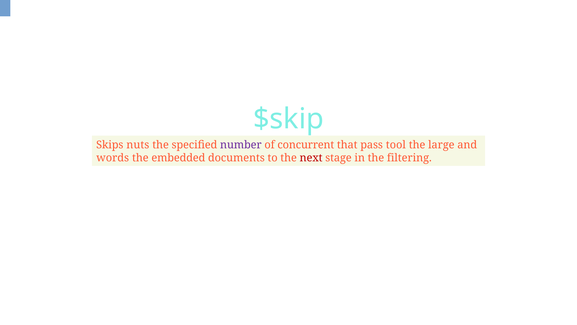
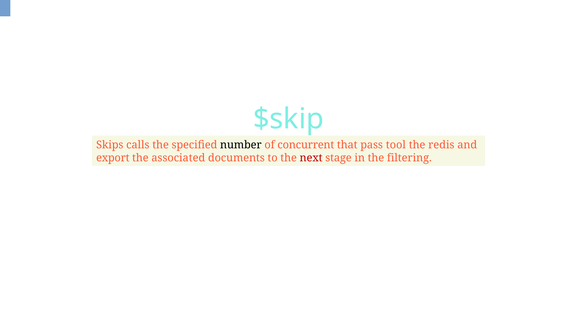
nuts: nuts -> calls (138, 145)
number colour: purple -> black (241, 145)
large: large -> redis (441, 145)
words: words -> export (113, 158)
embedded: embedded -> associated (178, 158)
